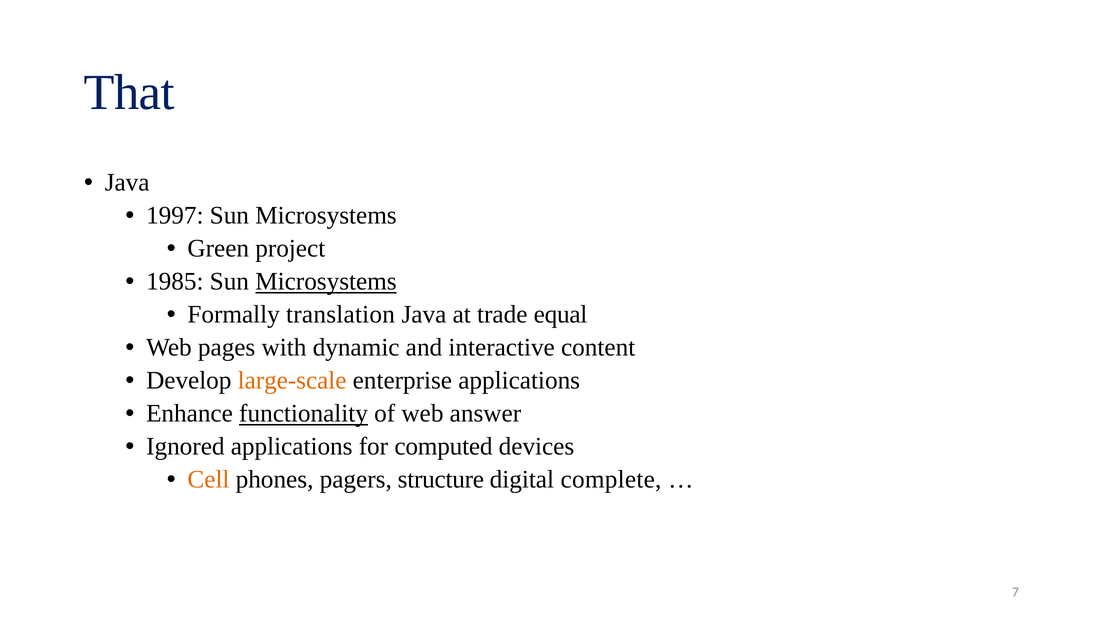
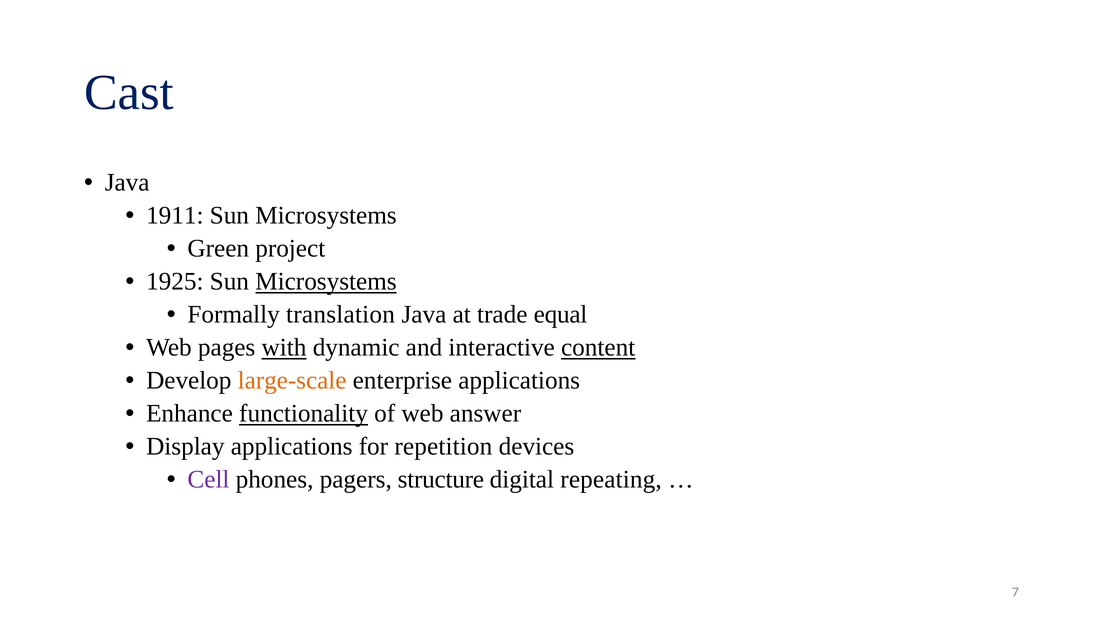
That: That -> Cast (129, 93)
1997: 1997 -> 1911 (175, 216)
1985: 1985 -> 1925 (175, 282)
with underline: none -> present (284, 348)
content underline: none -> present (598, 348)
Ignored: Ignored -> Display (185, 447)
computed: computed -> repetition (443, 447)
Cell colour: orange -> purple (208, 480)
complete: complete -> repeating (611, 480)
